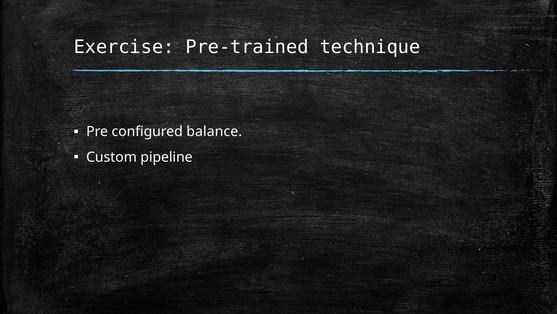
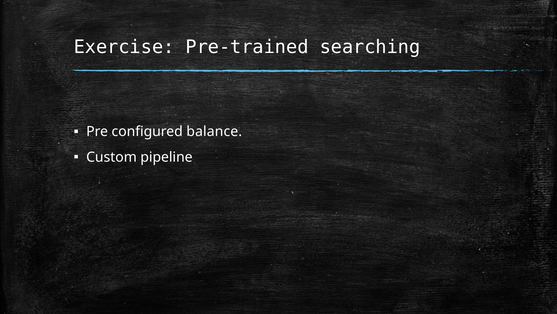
technique: technique -> searching (370, 47)
